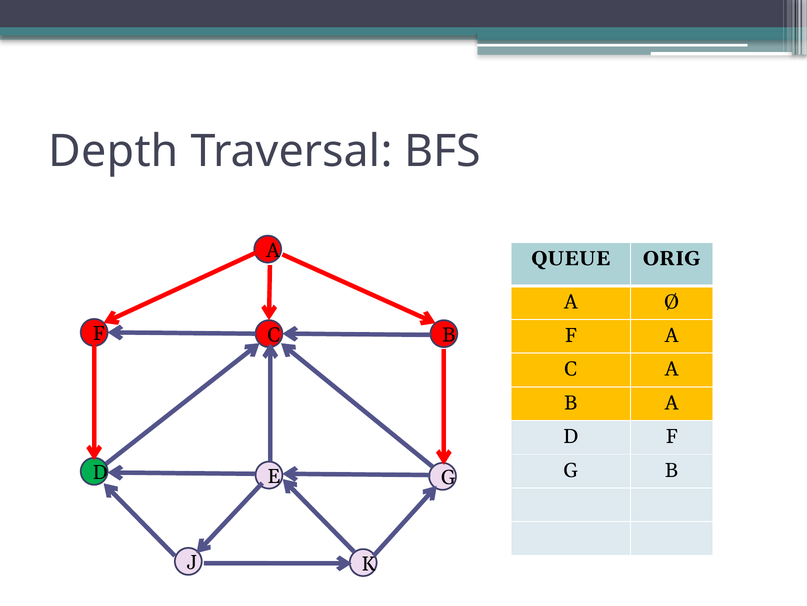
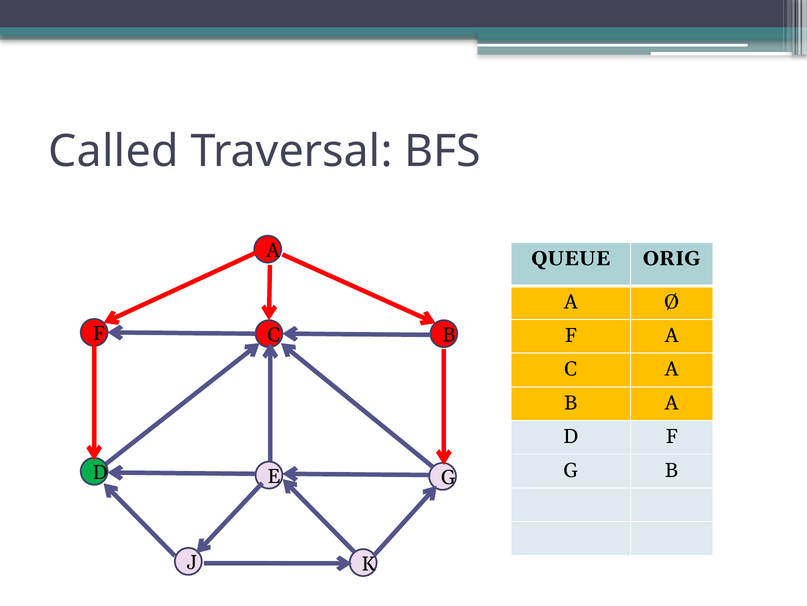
Depth: Depth -> Called (114, 151)
